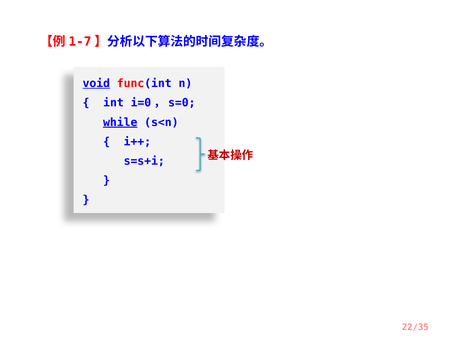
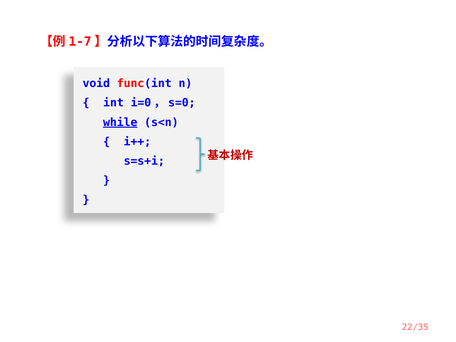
void underline: present -> none (96, 83)
